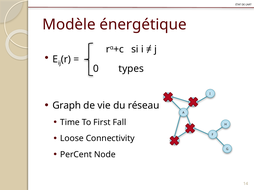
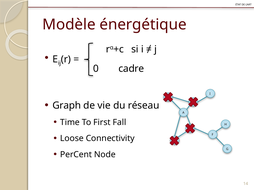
types: types -> cadre (131, 69)
